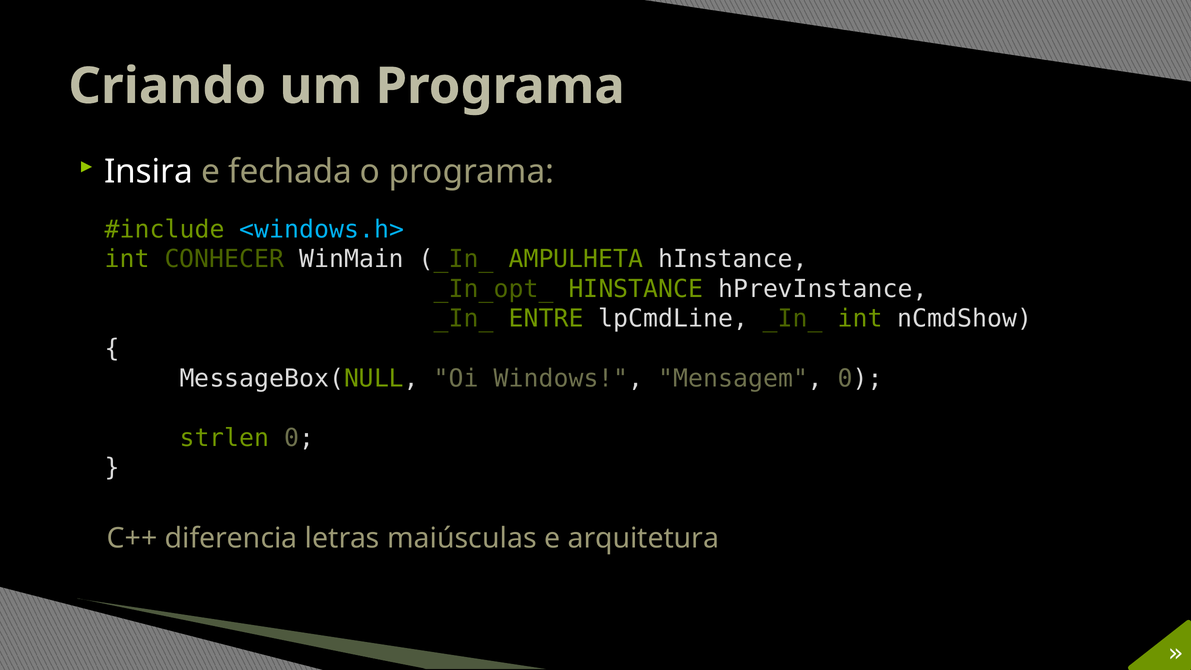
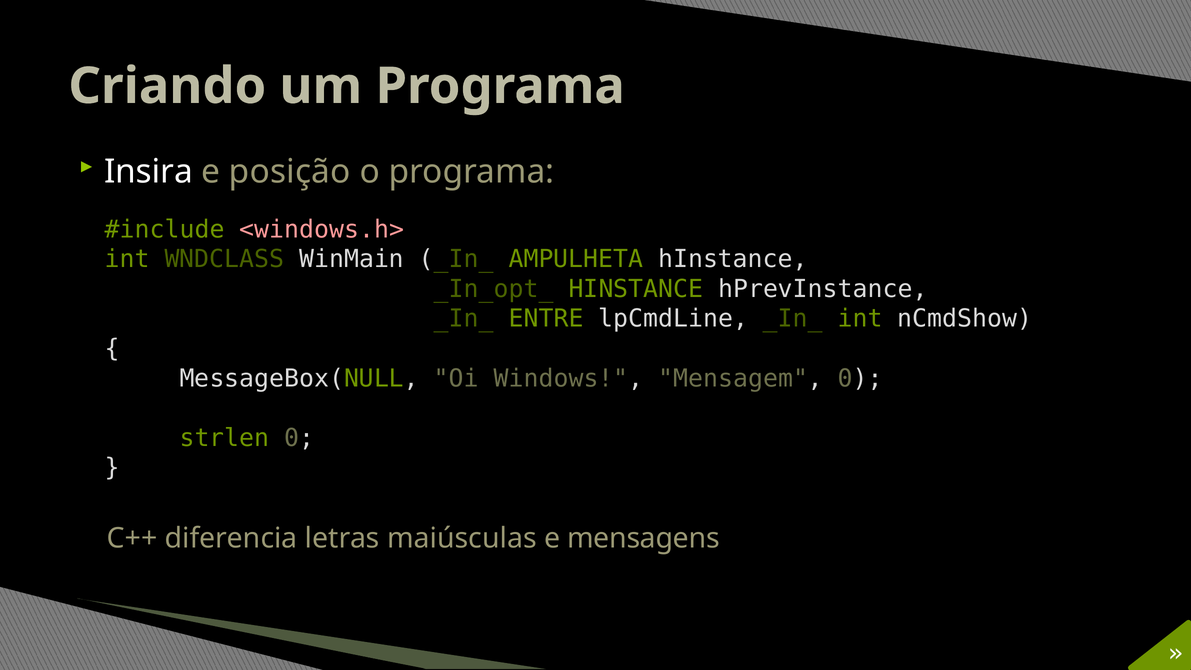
fechada: fechada -> posição (290, 172)
<windows.h> colour: light blue -> pink (322, 229)
CONHECER: CONHECER -> WNDCLASS (224, 259)
arquitetura: arquitetura -> mensagens (643, 538)
